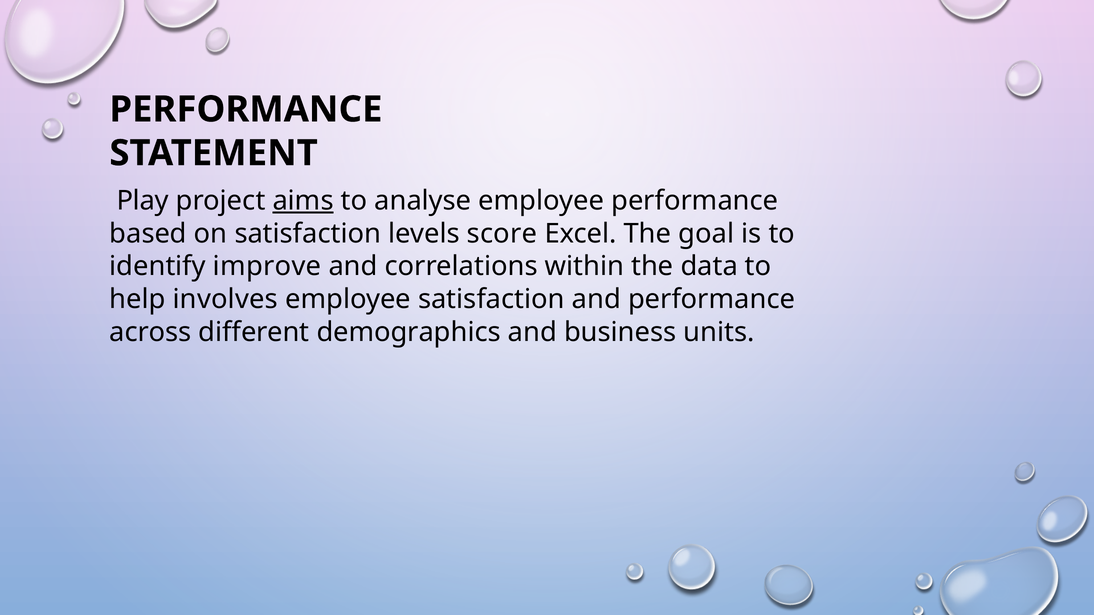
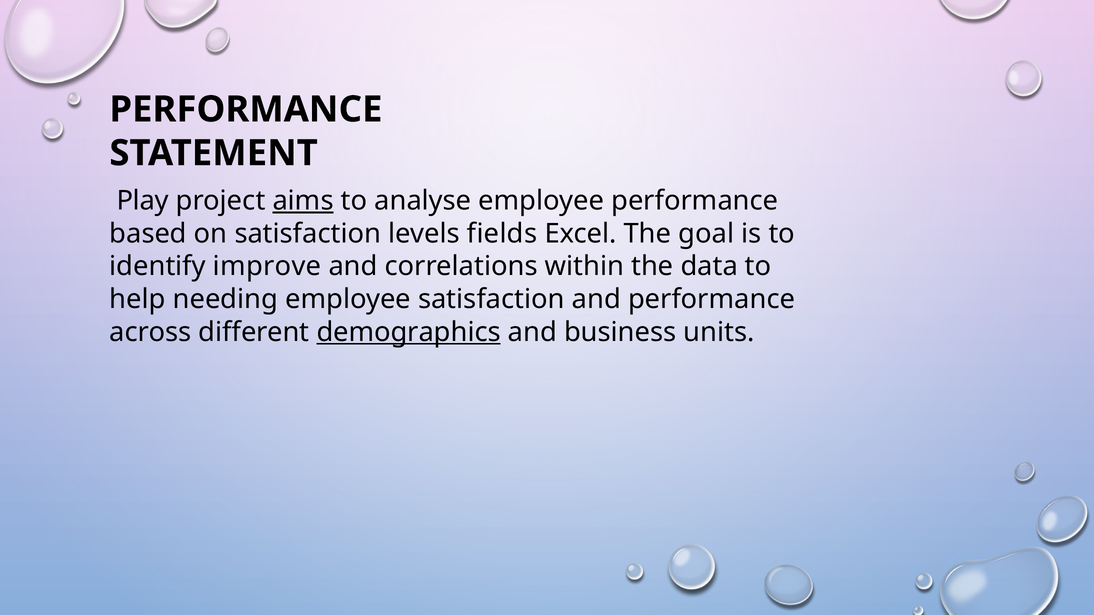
score: score -> fields (502, 234)
involves: involves -> needing (225, 299)
demographics underline: none -> present (409, 332)
